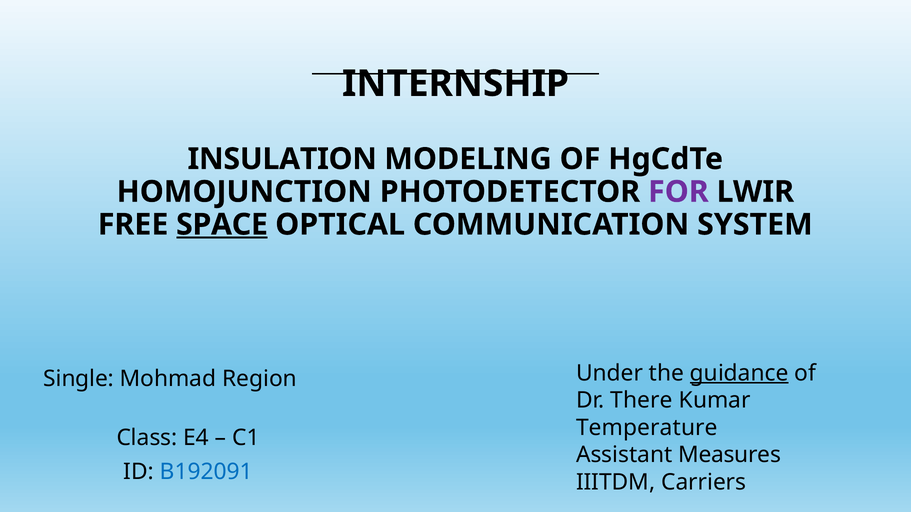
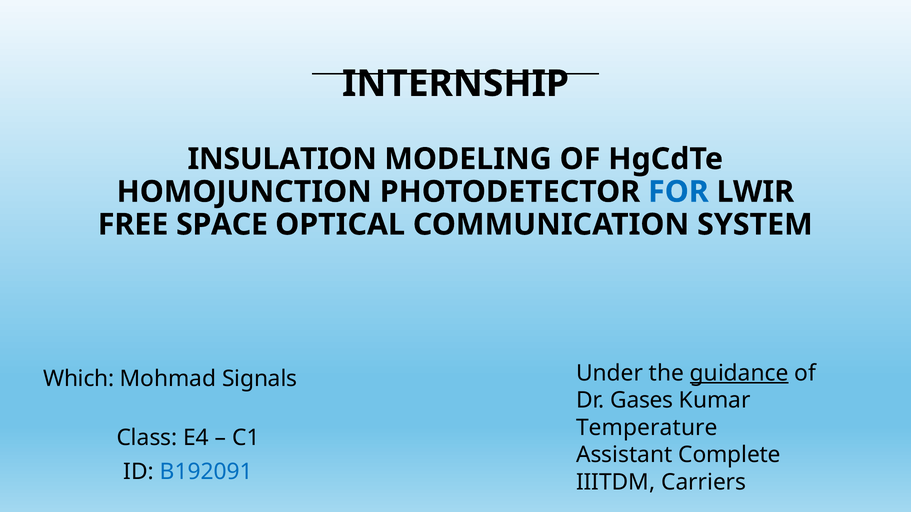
FOR colour: purple -> blue (678, 192)
SPACE underline: present -> none (222, 225)
Single: Single -> Which (79, 379)
Region: Region -> Signals (260, 379)
There: There -> Gases (642, 401)
Measures: Measures -> Complete (730, 455)
